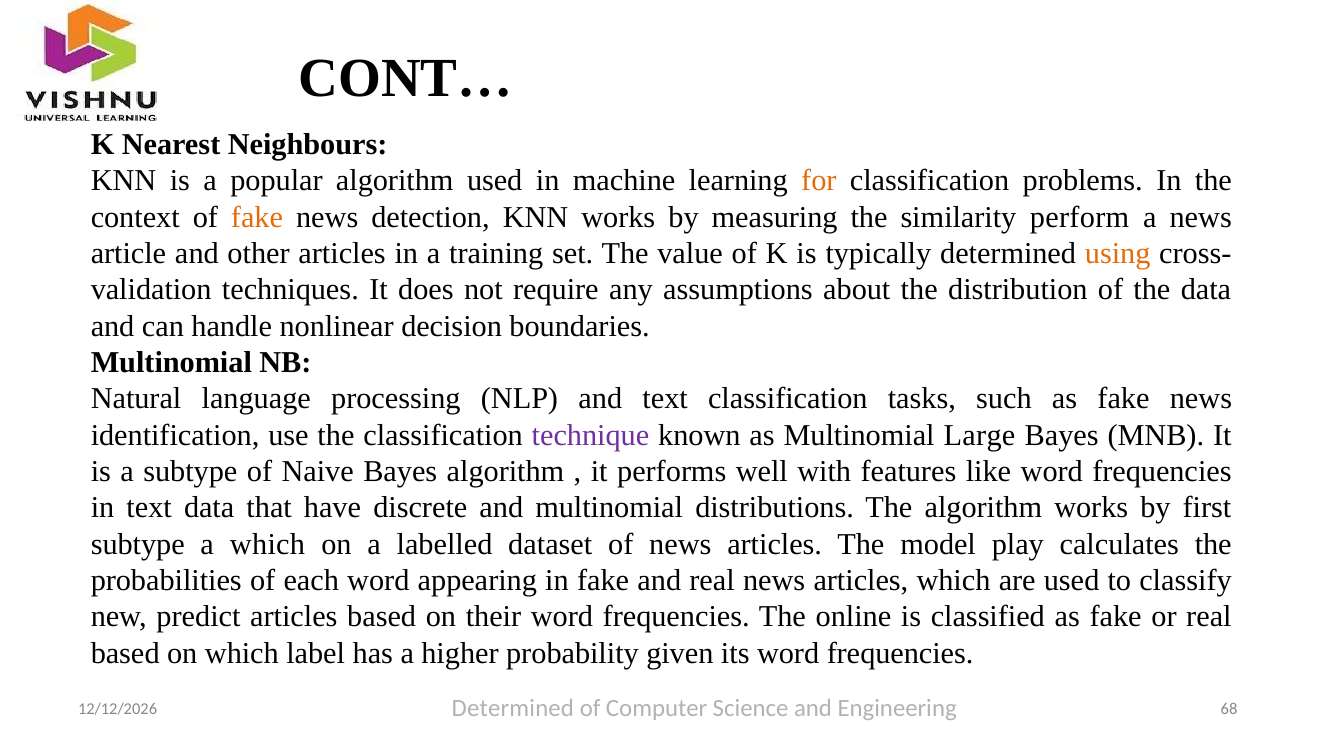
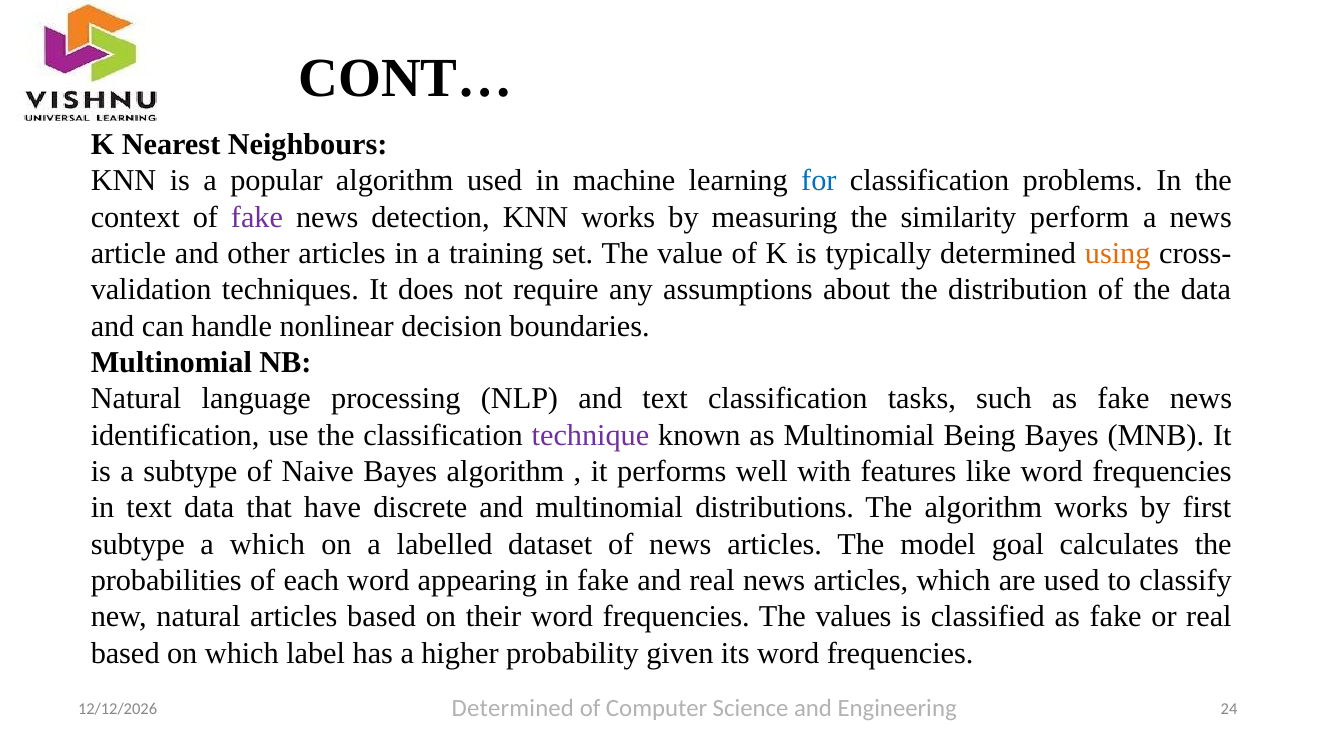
for colour: orange -> blue (819, 181)
fake colour: orange -> purple (257, 217)
Large: Large -> Being (980, 435)
play: play -> goal (1018, 544)
new predict: predict -> natural (198, 617)
online: online -> values (854, 617)
68: 68 -> 24 (1229, 710)
